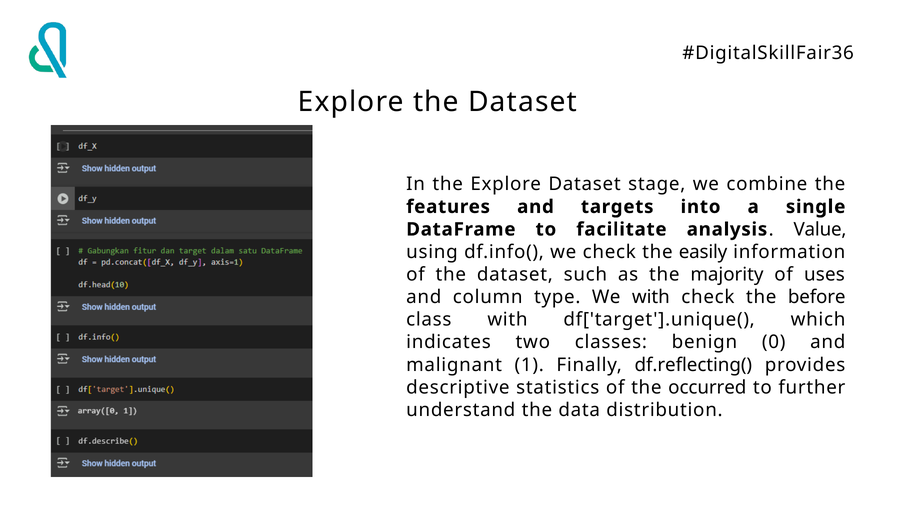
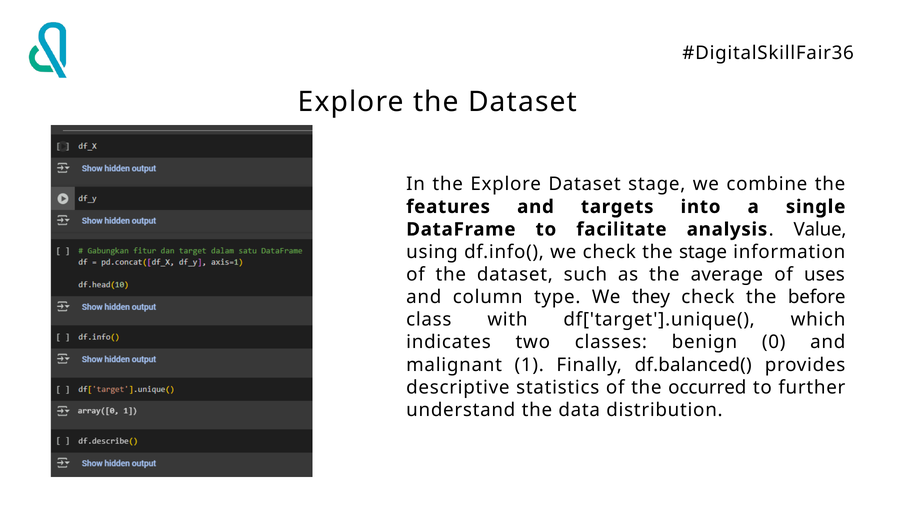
the easily: easily -> stage (703, 252)
majority: majority -> average (727, 274)
We with: with -> they (651, 297)
df.reflecting(: df.reflecting( -> df.balanced( (693, 365)
